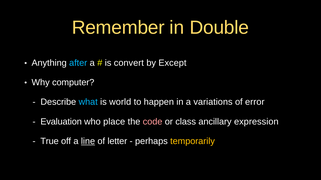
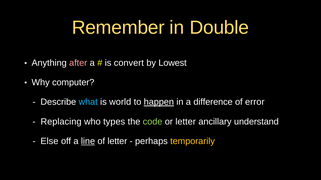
after colour: light blue -> pink (78, 63)
Except: Except -> Lowest (173, 63)
happen underline: none -> present (159, 102)
variations: variations -> difference (213, 102)
Evaluation: Evaluation -> Replacing (61, 122)
place: place -> types (114, 122)
code colour: pink -> light green (153, 122)
or class: class -> letter (186, 122)
expression: expression -> understand (256, 122)
True: True -> Else (49, 142)
